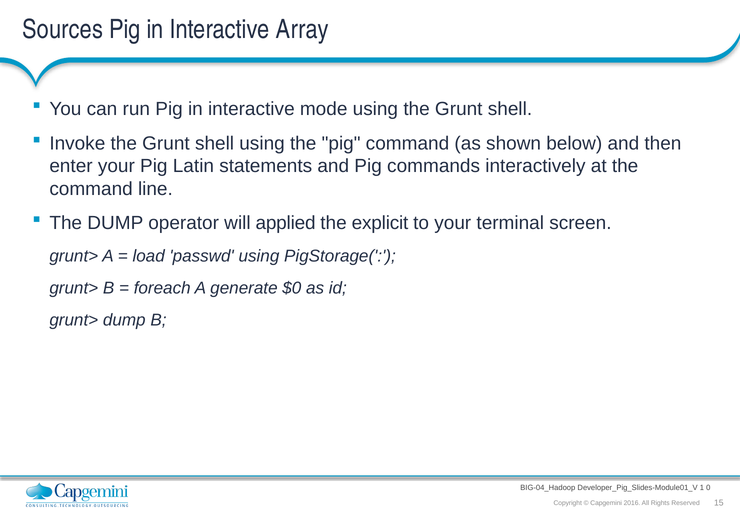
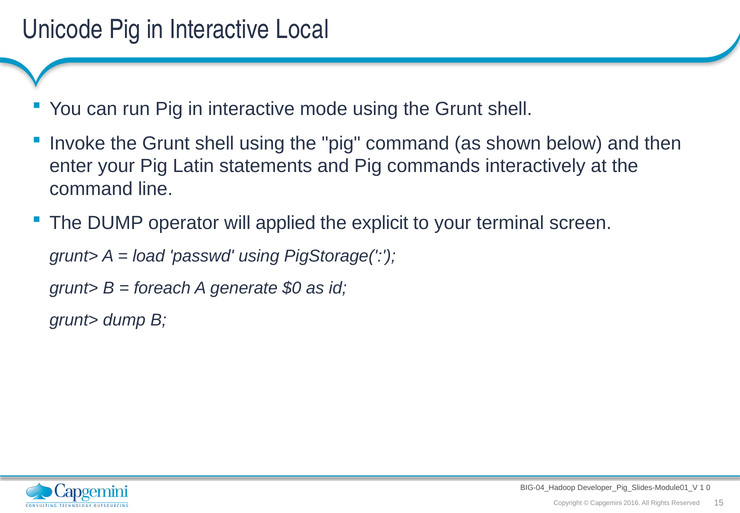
Sources: Sources -> Unicode (63, 29)
Array: Array -> Local (302, 29)
